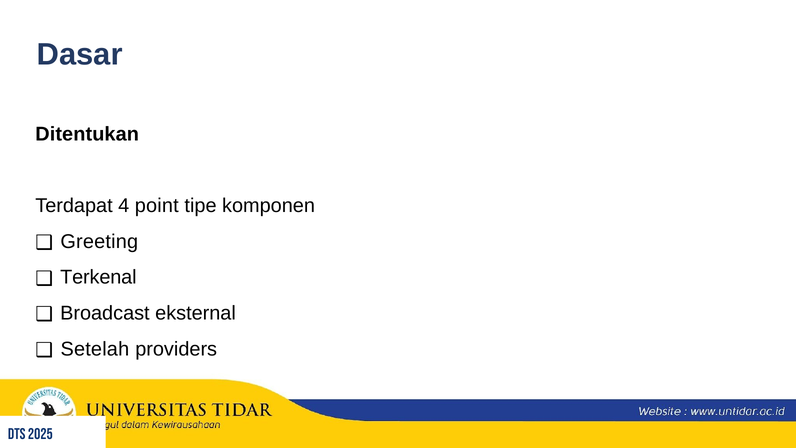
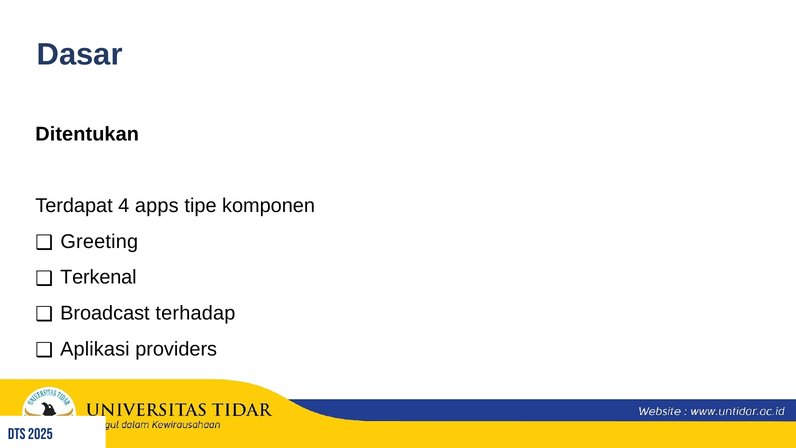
point: point -> apps (157, 206)
eksternal: eksternal -> terhadap (195, 313)
Setelah: Setelah -> Aplikasi (95, 349)
